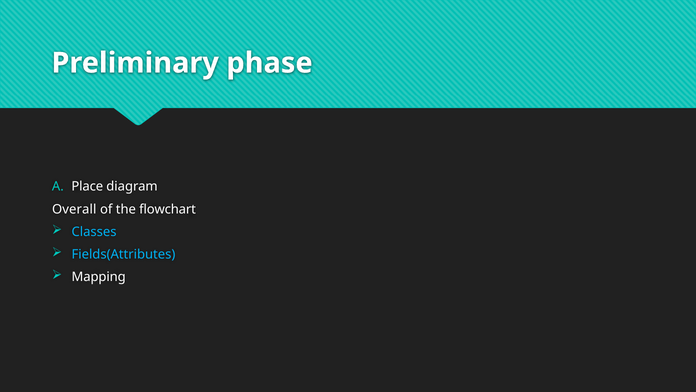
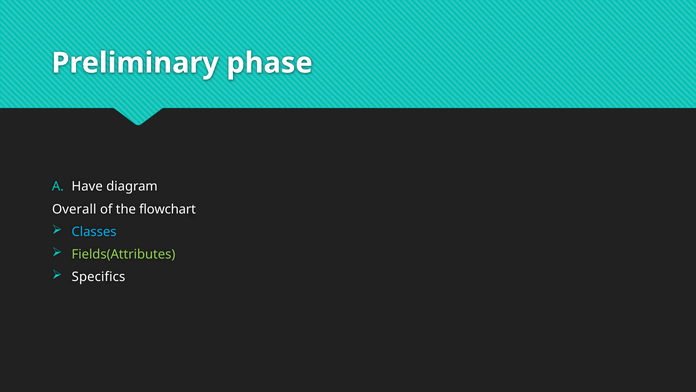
Place: Place -> Have (87, 186)
Fields(Attributes colour: light blue -> light green (123, 254)
Mapping: Mapping -> Specifics (99, 277)
